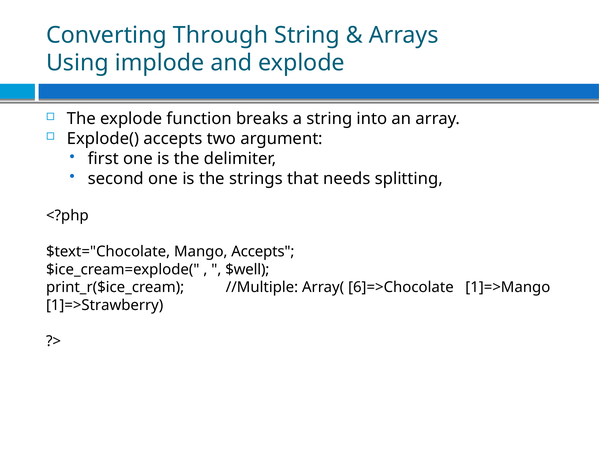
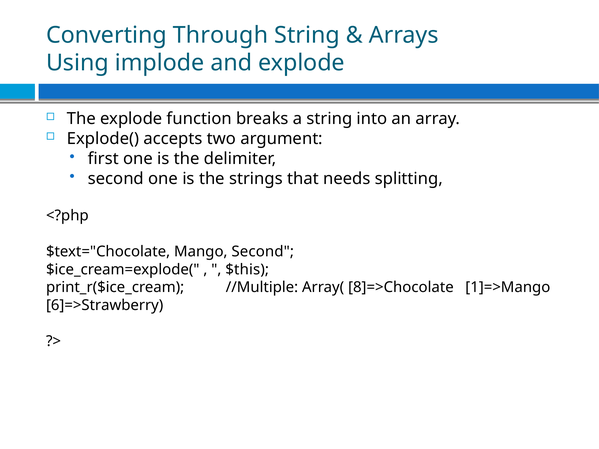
Mango Accepts: Accepts -> Second (263, 252)
$well: $well -> $this (247, 270)
6]=>Chocolate: 6]=>Chocolate -> 8]=>Chocolate (401, 288)
1]=>Strawberry: 1]=>Strawberry -> 6]=>Strawberry (105, 306)
